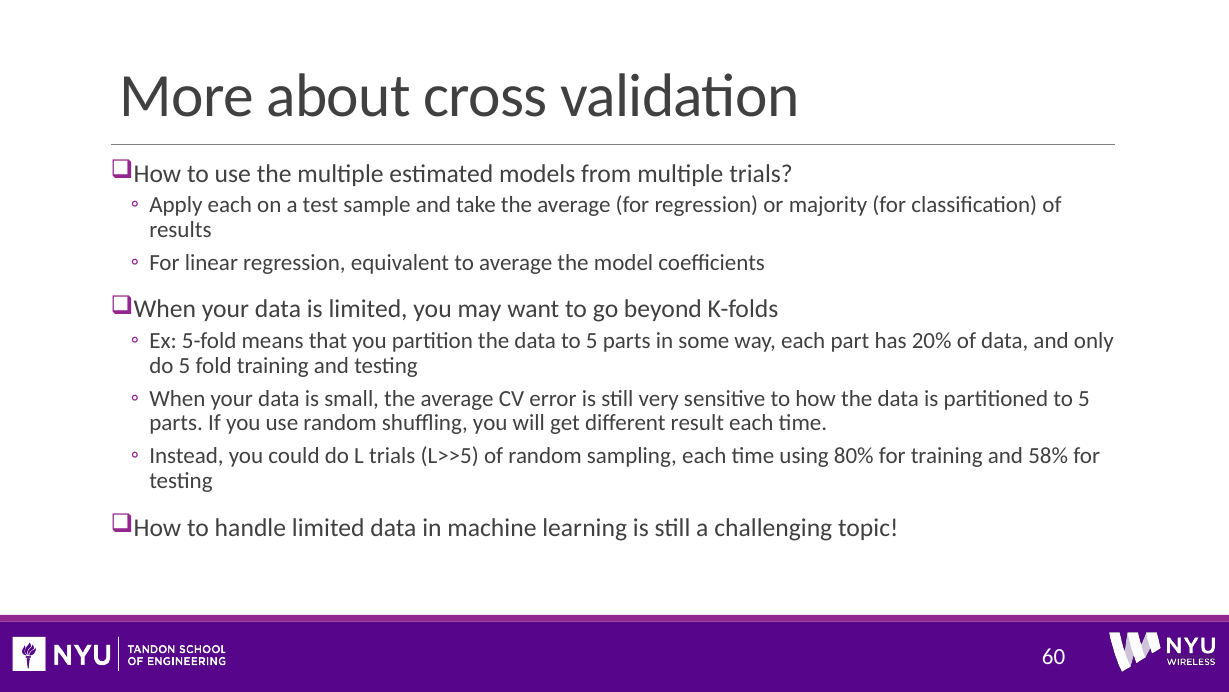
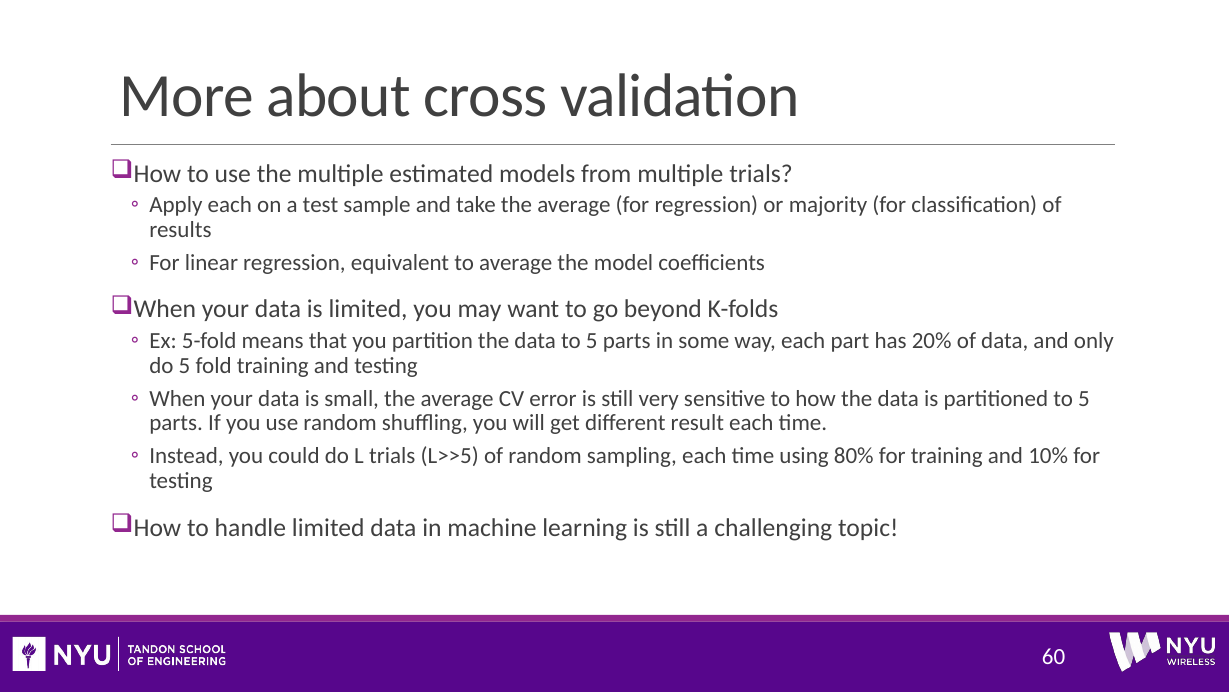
58%: 58% -> 10% (1048, 456)
